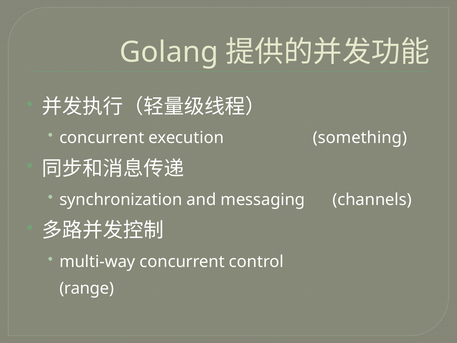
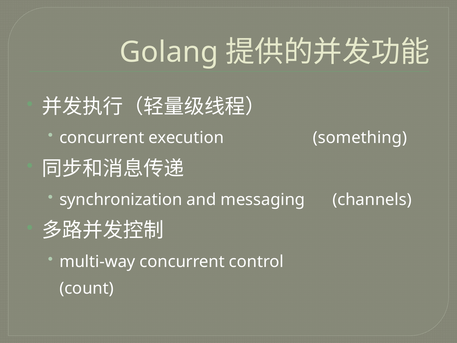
range: range -> count (87, 288)
